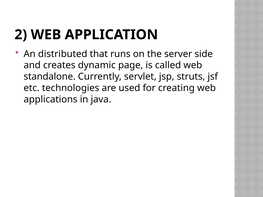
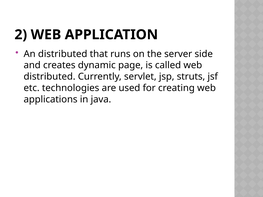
standalone: standalone -> distributed (50, 77)
